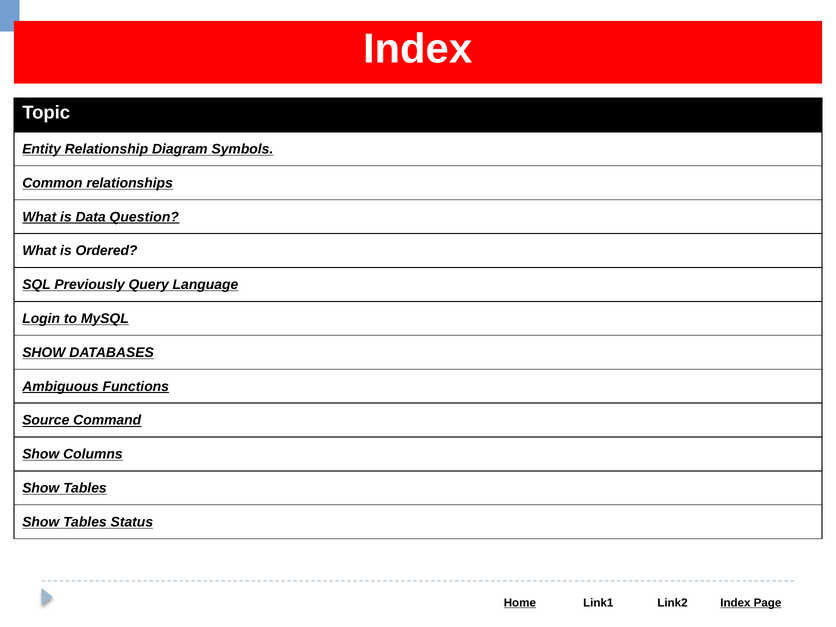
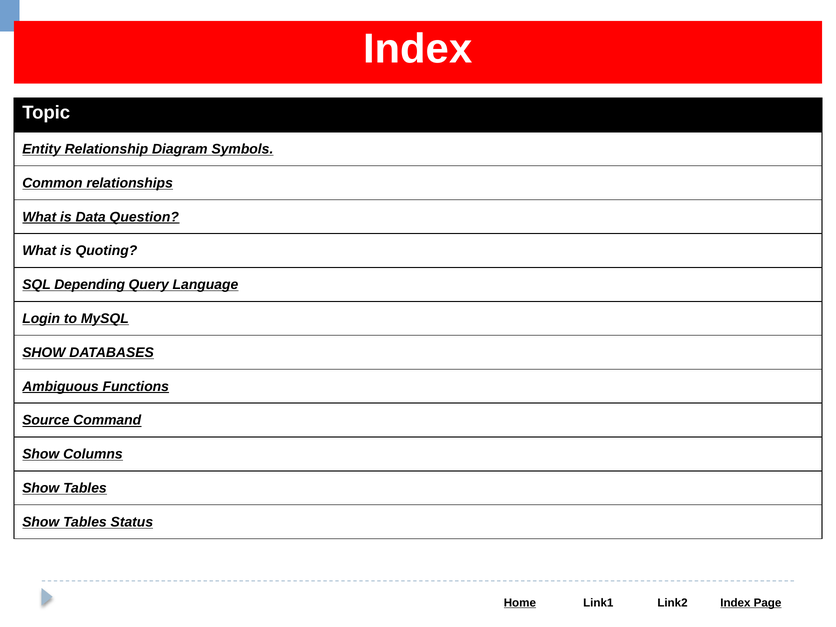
Ordered: Ordered -> Quoting (106, 251)
Previously: Previously -> Depending (90, 285)
